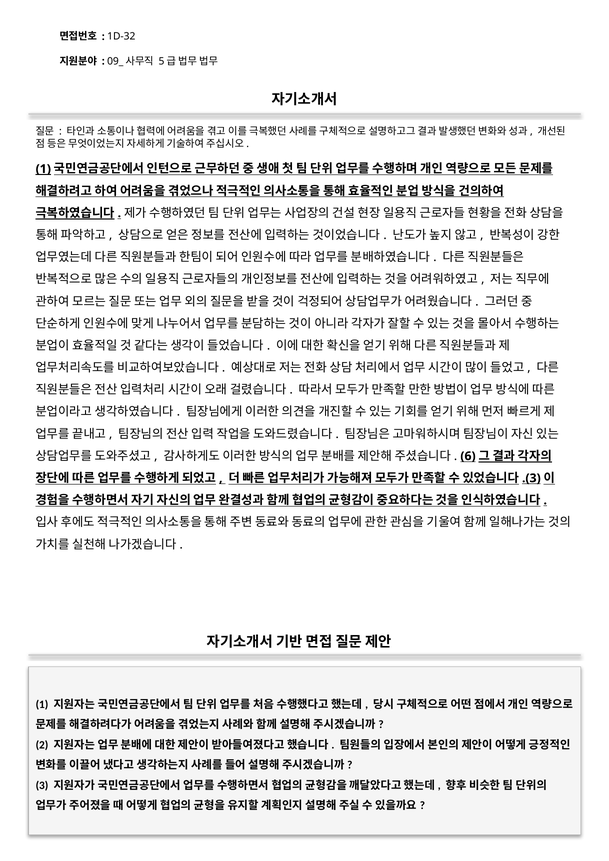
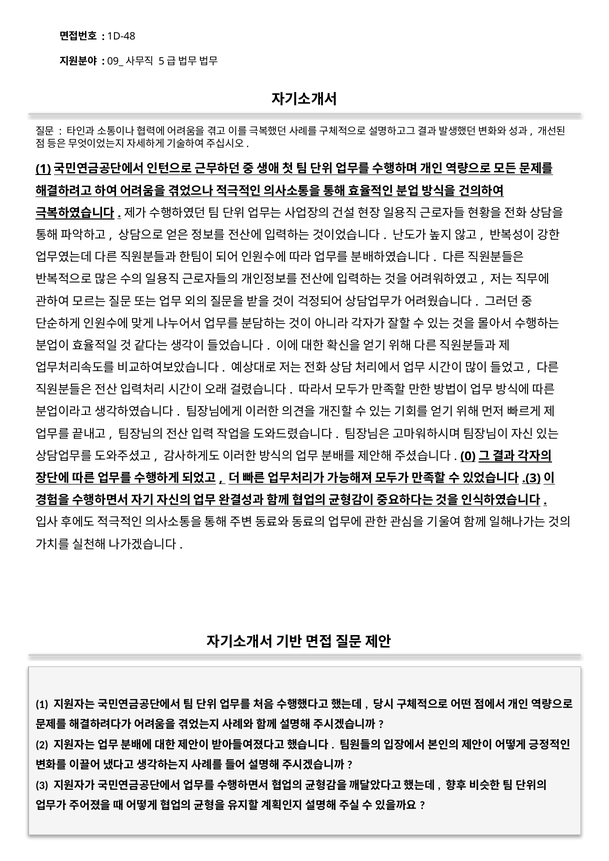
1D-32: 1D-32 -> 1D-48 (121, 37)
6: 6 -> 0 (468, 456)
